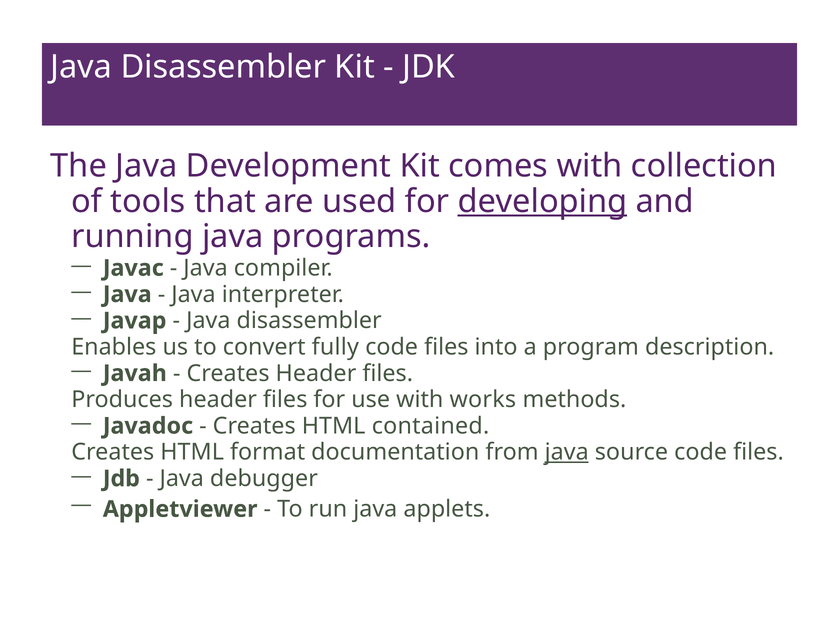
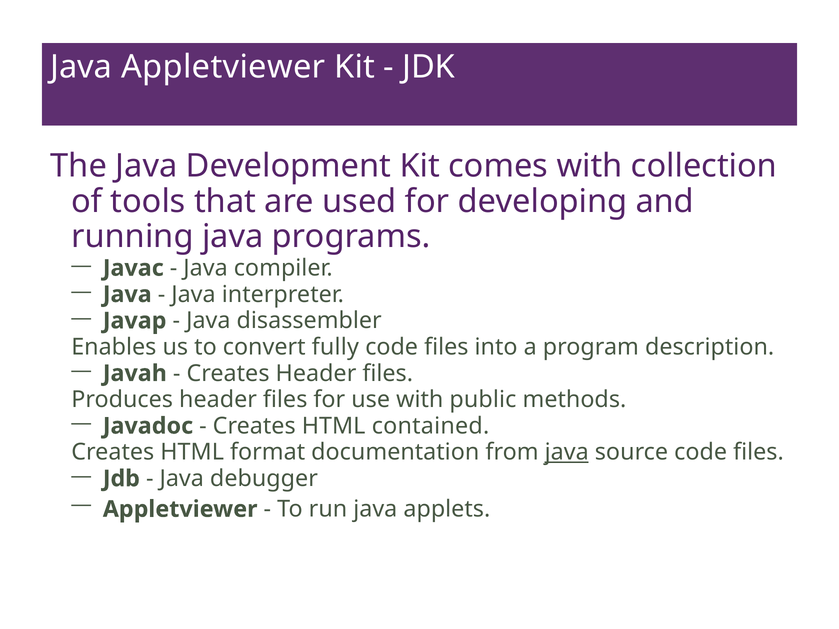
Disassembler: Disassembler -> Appletviewer (223, 67)
developing underline: present -> none (542, 202)
works: works -> public (483, 400)
